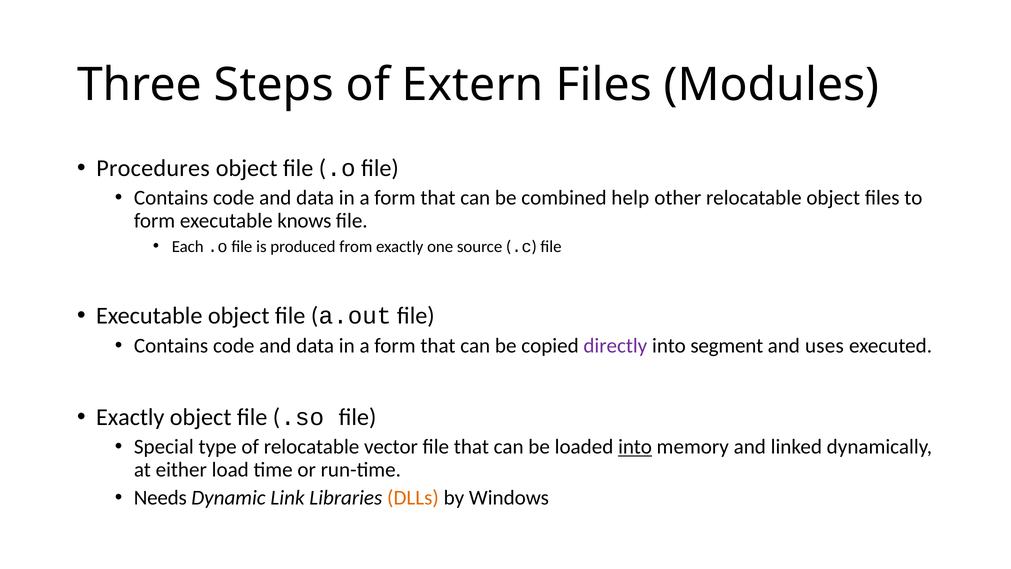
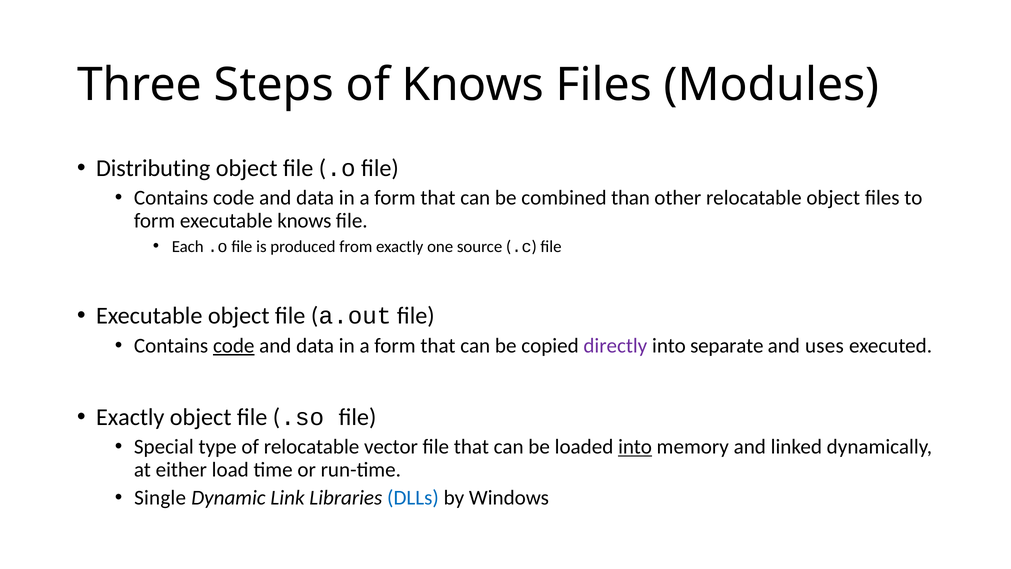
of Extern: Extern -> Knows (473, 85)
Procedures: Procedures -> Distributing (153, 168)
help: help -> than (631, 198)
code underline: none -> present (234, 345)
segment: segment -> separate (727, 345)
Needs: Needs -> Single (160, 497)
DLLs colour: orange -> blue (413, 497)
